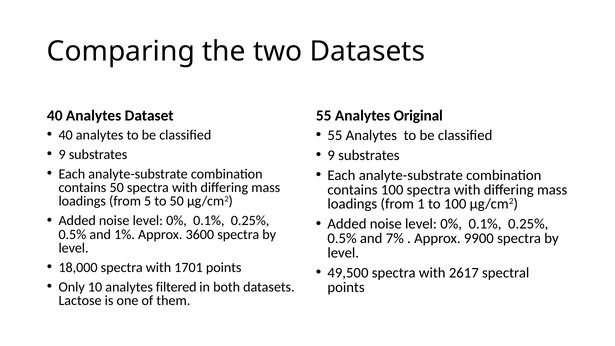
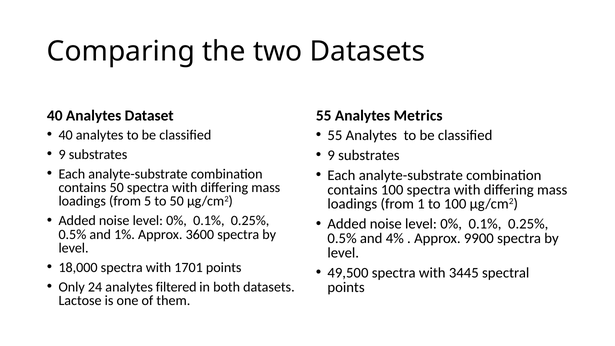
Original: Original -> Metrics (418, 116)
7%: 7% -> 4% (395, 238)
2617: 2617 -> 3445 (464, 273)
10: 10 -> 24 (95, 287)
